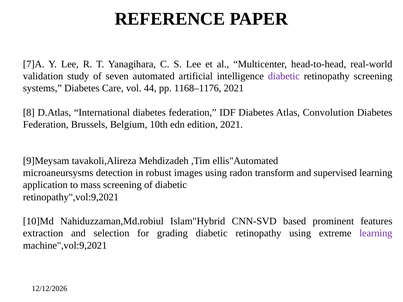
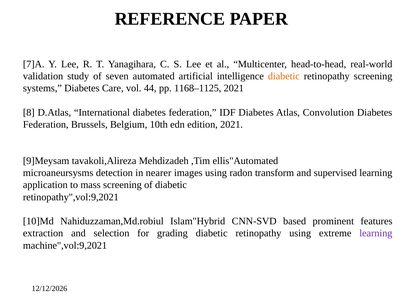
diabetic colour: purple -> orange (284, 76)
1168–1176: 1168–1176 -> 1168–1125 (198, 88)
robust: robust -> nearer (159, 173)
